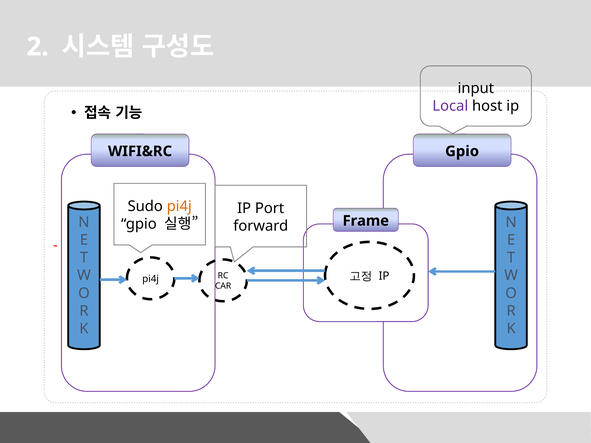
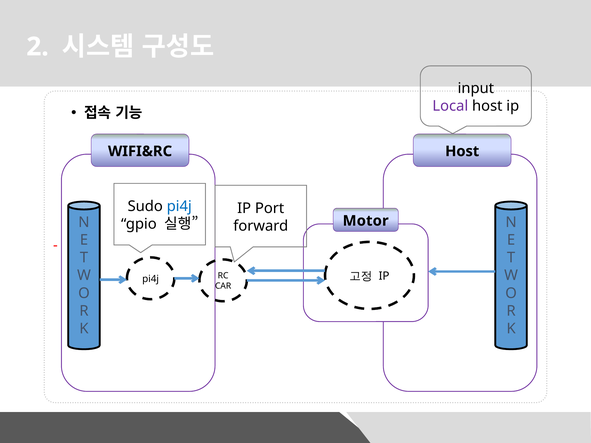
Gpio: Gpio -> Host (462, 151)
pi4j colour: orange -> blue (179, 206)
Frame: Frame -> Motor (366, 221)
